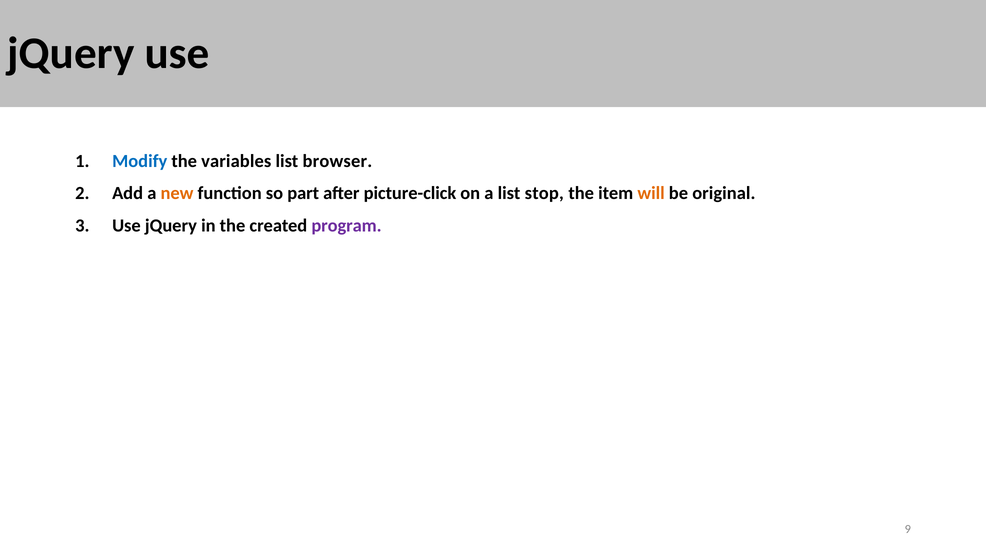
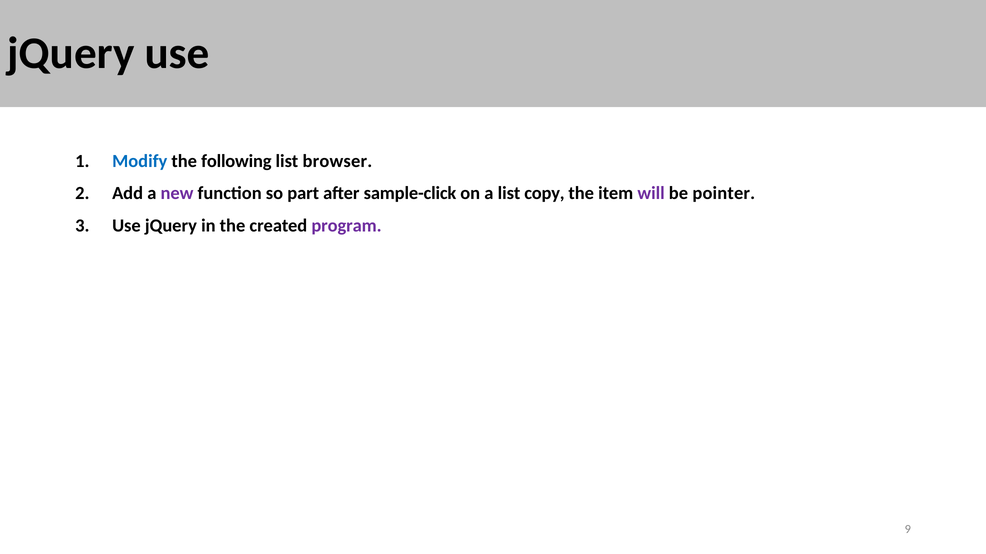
variables: variables -> following (236, 161)
new colour: orange -> purple (177, 194)
picture-click: picture-click -> sample-click (410, 194)
stop: stop -> copy (544, 194)
will colour: orange -> purple (651, 194)
original: original -> pointer (724, 194)
